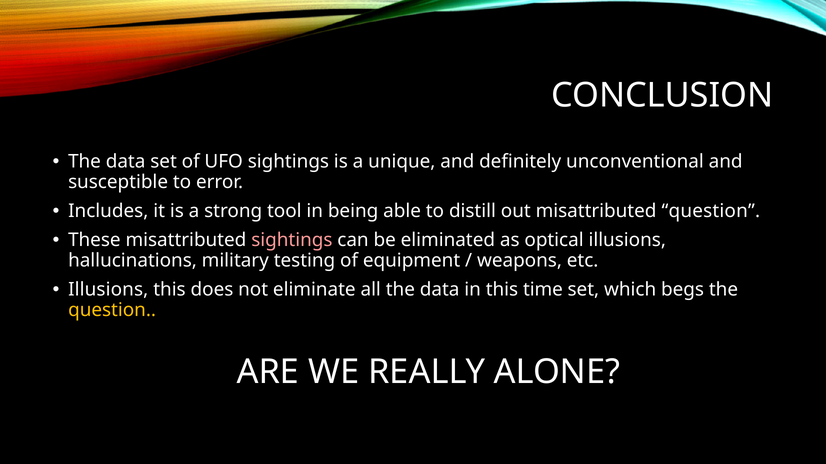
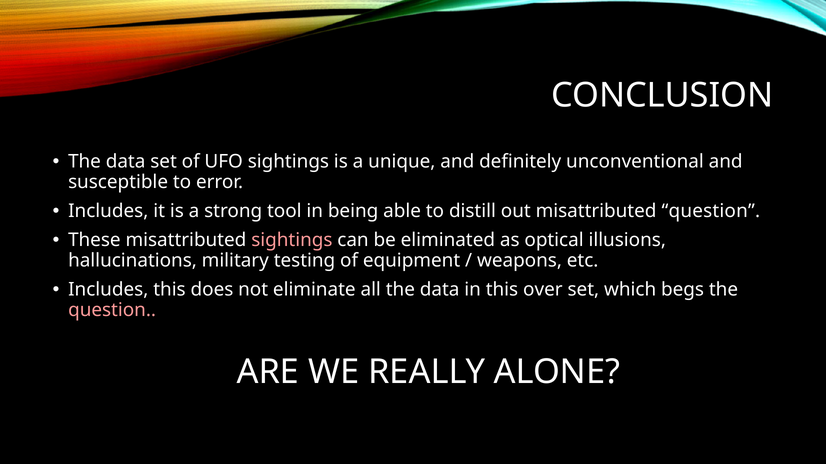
Illusions: Illusions -> Includes (108, 290)
time: time -> over (543, 290)
question colour: yellow -> pink (112, 310)
